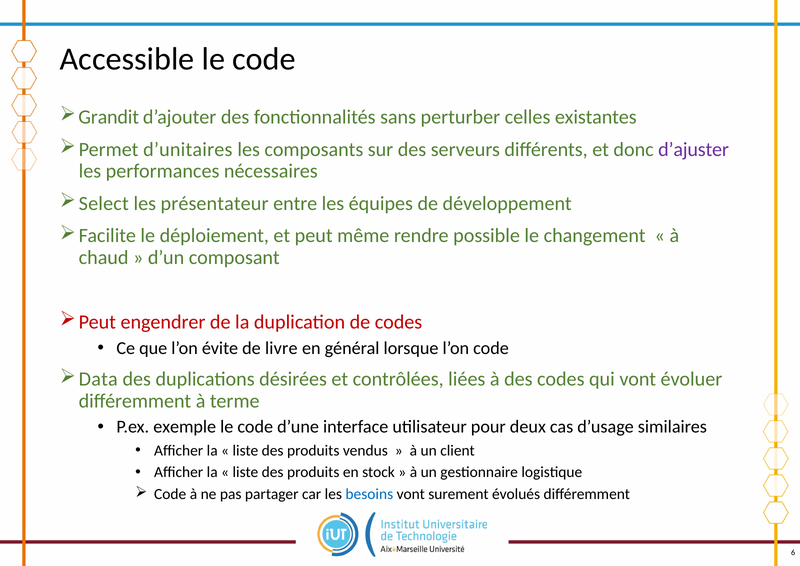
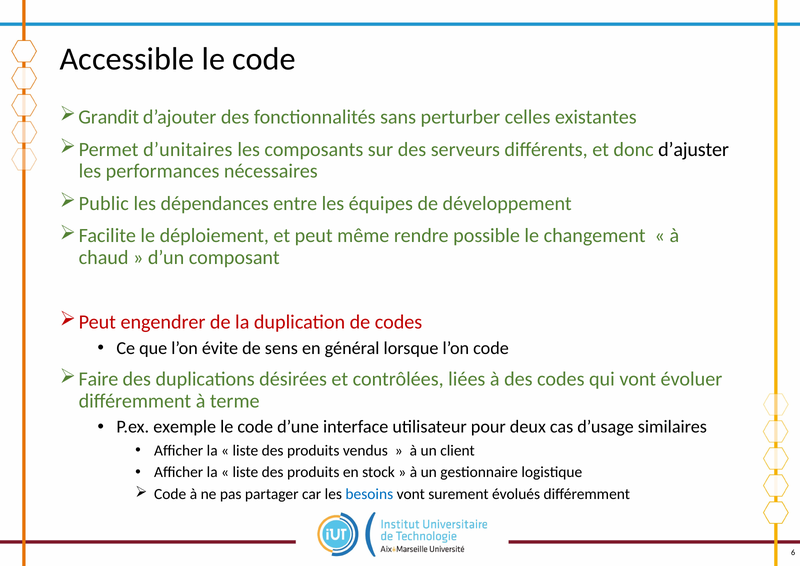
d’ajuster colour: purple -> black (694, 149)
Select: Select -> Public (104, 203)
présentateur: présentateur -> dépendances (215, 203)
livre: livre -> sens (281, 348)
Data: Data -> Faire (98, 379)
